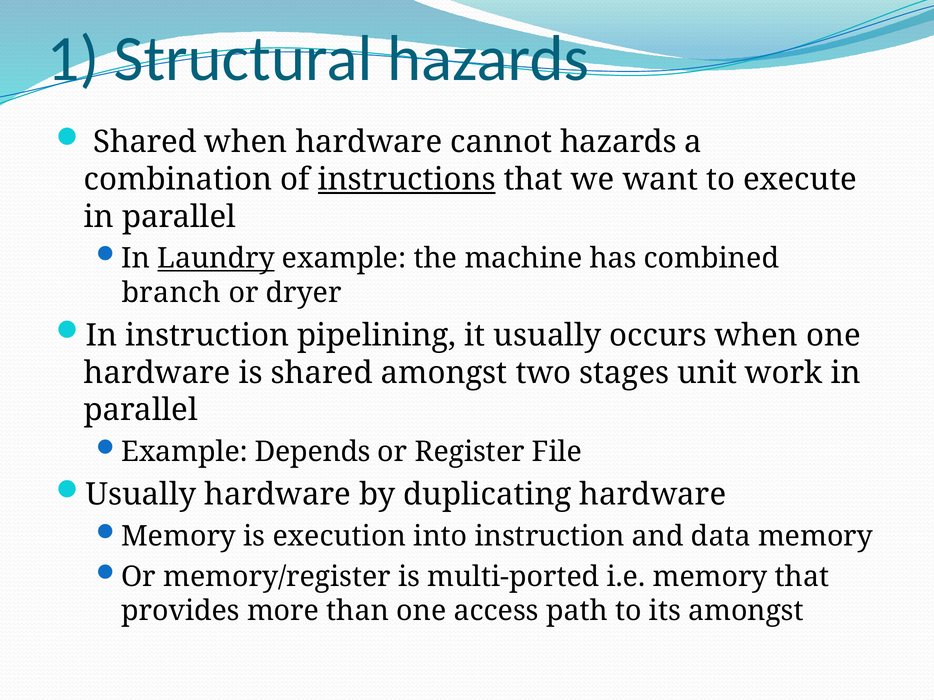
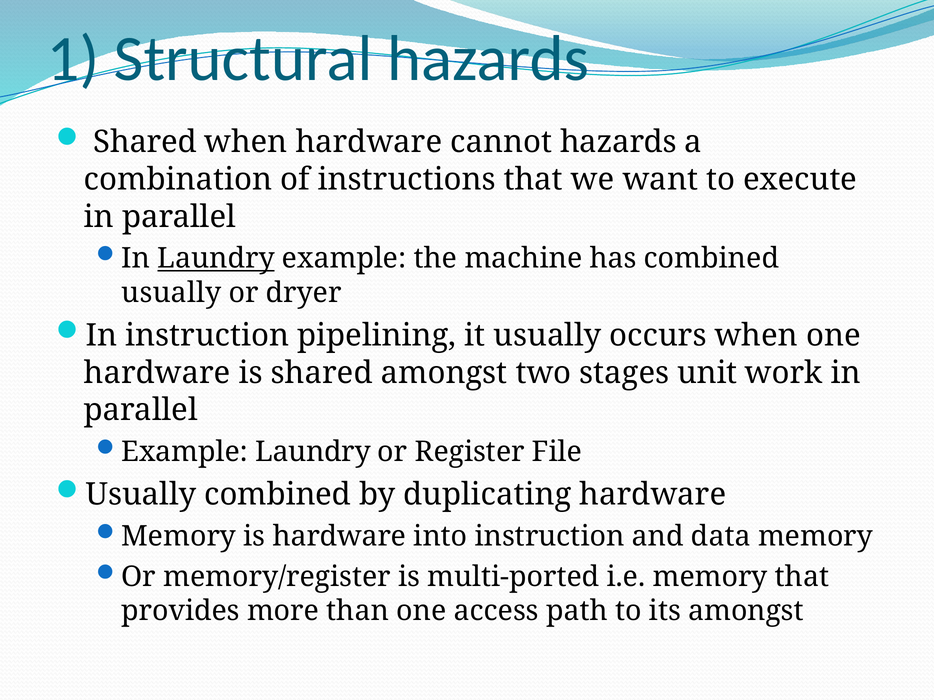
instructions underline: present -> none (407, 180)
branch: branch -> usually (171, 293)
Example Depends: Depends -> Laundry (313, 452)
Usually hardware: hardware -> combined (278, 495)
is execution: execution -> hardware (339, 537)
